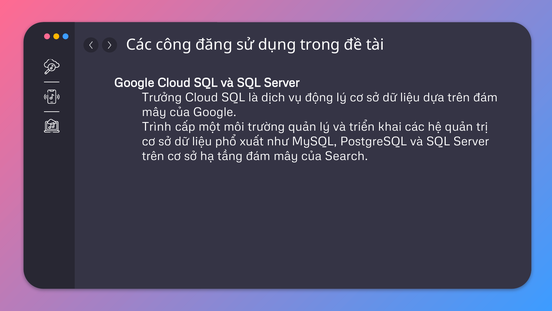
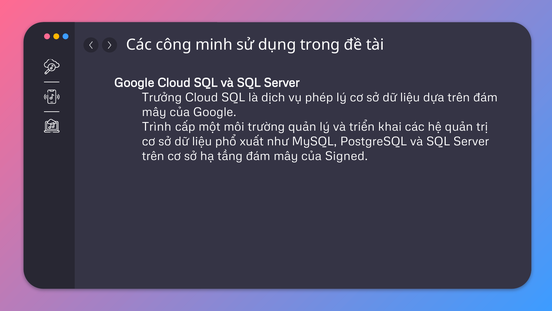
đăng: đăng -> minh (214, 45)
động: động -> phép (319, 97)
Search: Search -> Signed (346, 156)
